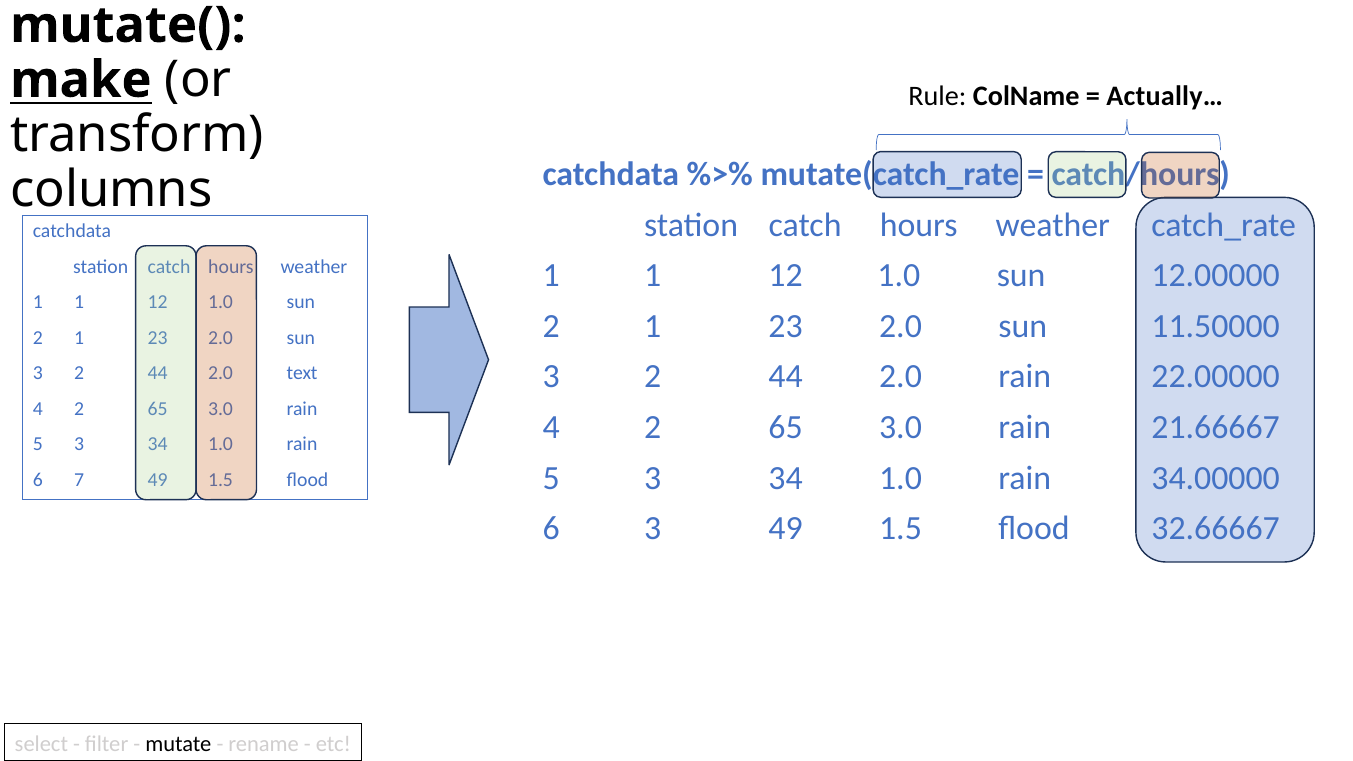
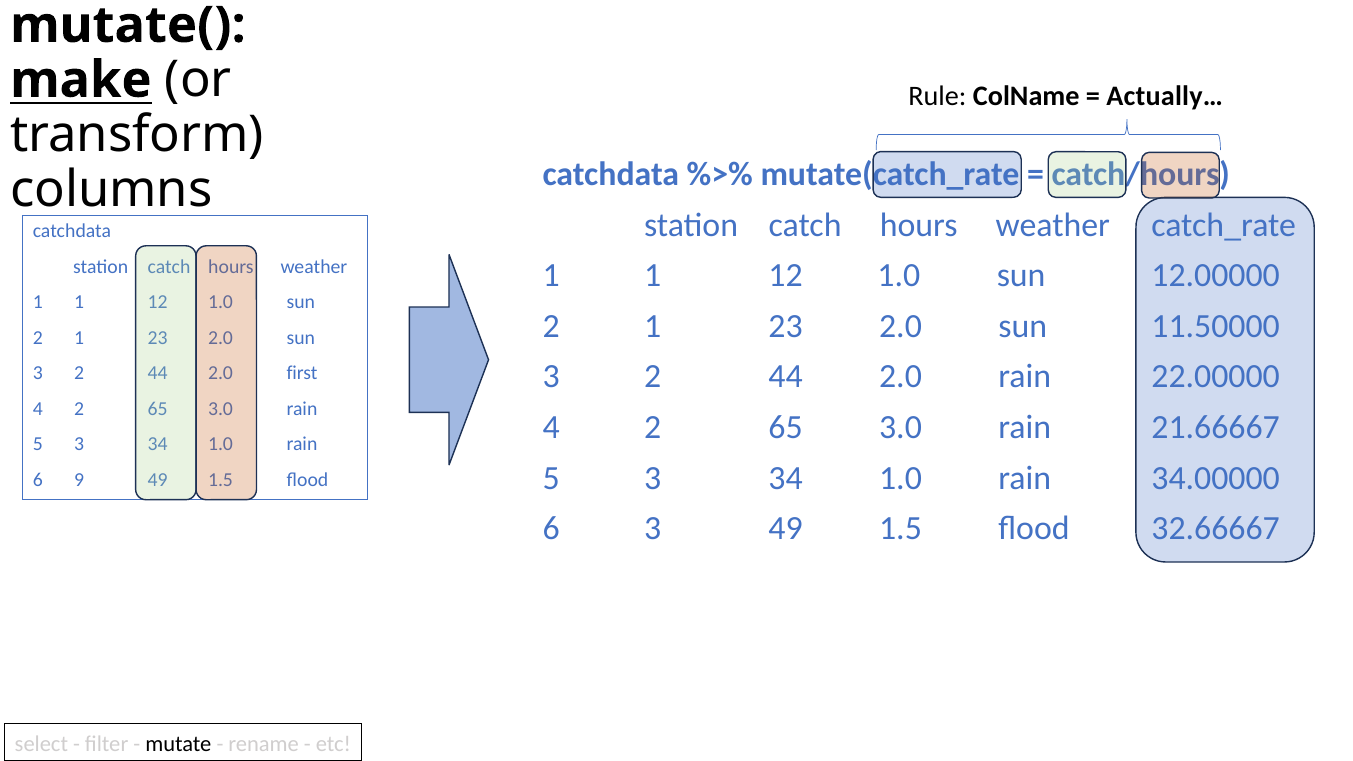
text: text -> first (302, 373)
7: 7 -> 9 (79, 480)
